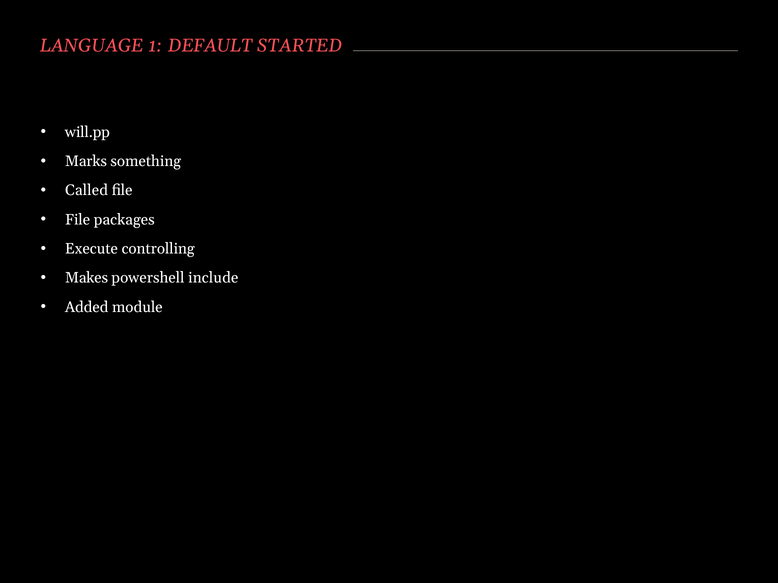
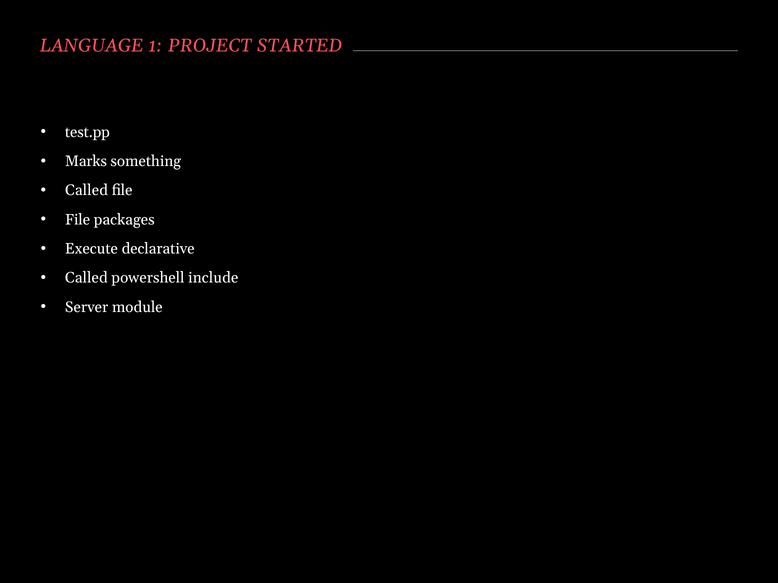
DEFAULT: DEFAULT -> PROJECT (210, 46)
will.pp: will.pp -> test.pp (87, 132)
controlling: controlling -> declarative (158, 249)
Makes: Makes -> Called (86, 278)
Added: Added -> Server (87, 307)
